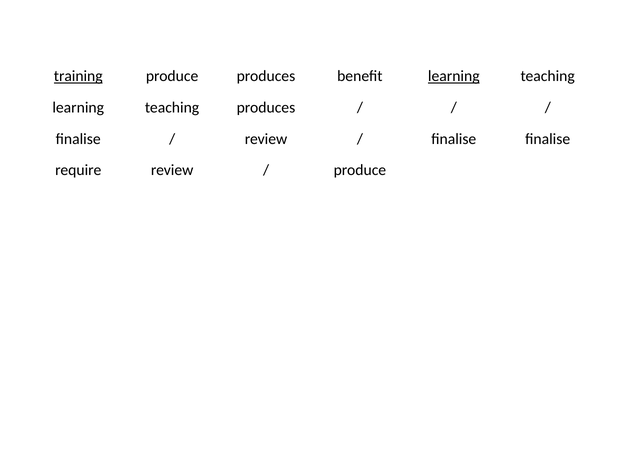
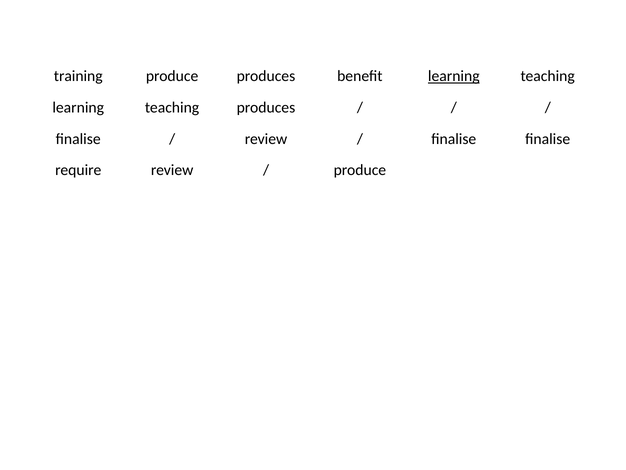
training underline: present -> none (78, 76)
